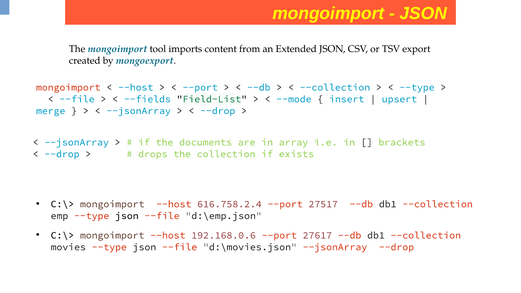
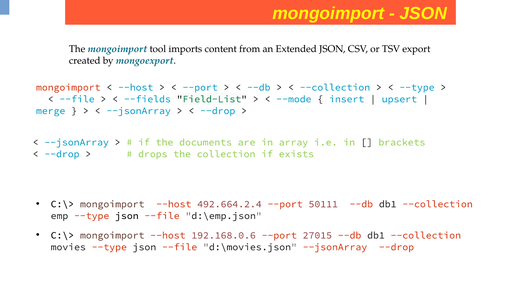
616.758.2.4: 616.758.2.4 -> 492.664.2.4 (229, 204)
27517: 27517 -> 50111 (323, 204)
27617: 27617 -> 27015 (317, 235)
